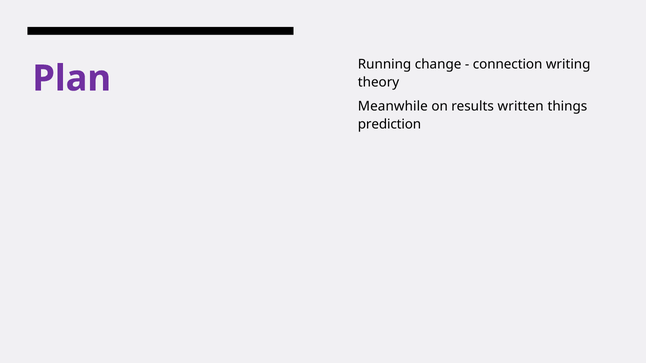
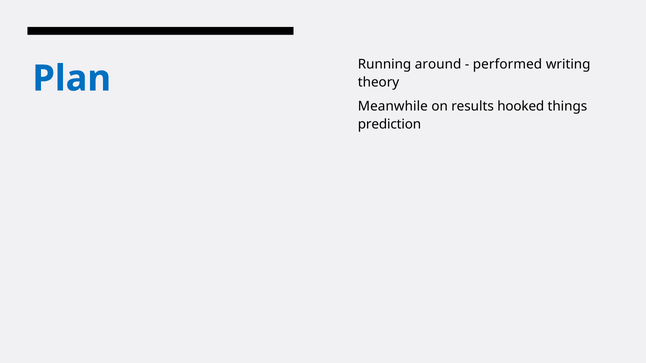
change: change -> around (438, 64)
connection: connection -> performed (507, 64)
Plan colour: purple -> blue (72, 79)
written: written -> hooked (521, 107)
